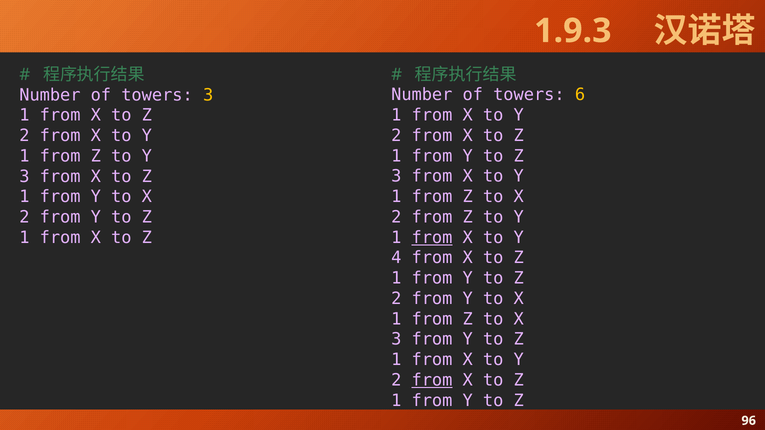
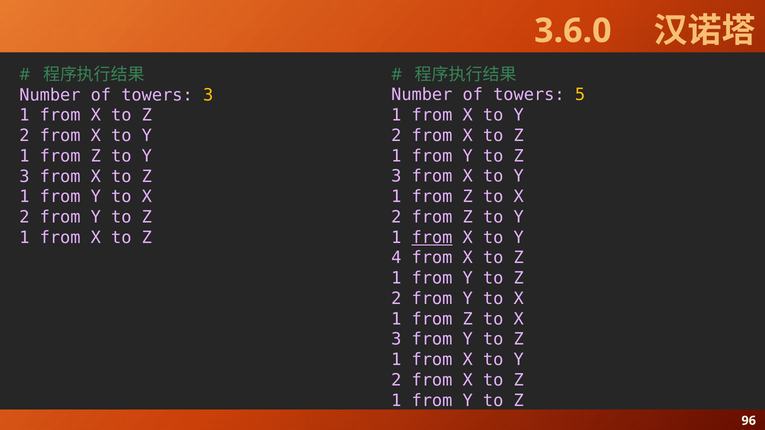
1.9.3: 1.9.3 -> 3.6.0 (573, 31)
6: 6 -> 5 (580, 95)
from underline: present -> none (432, 380)
